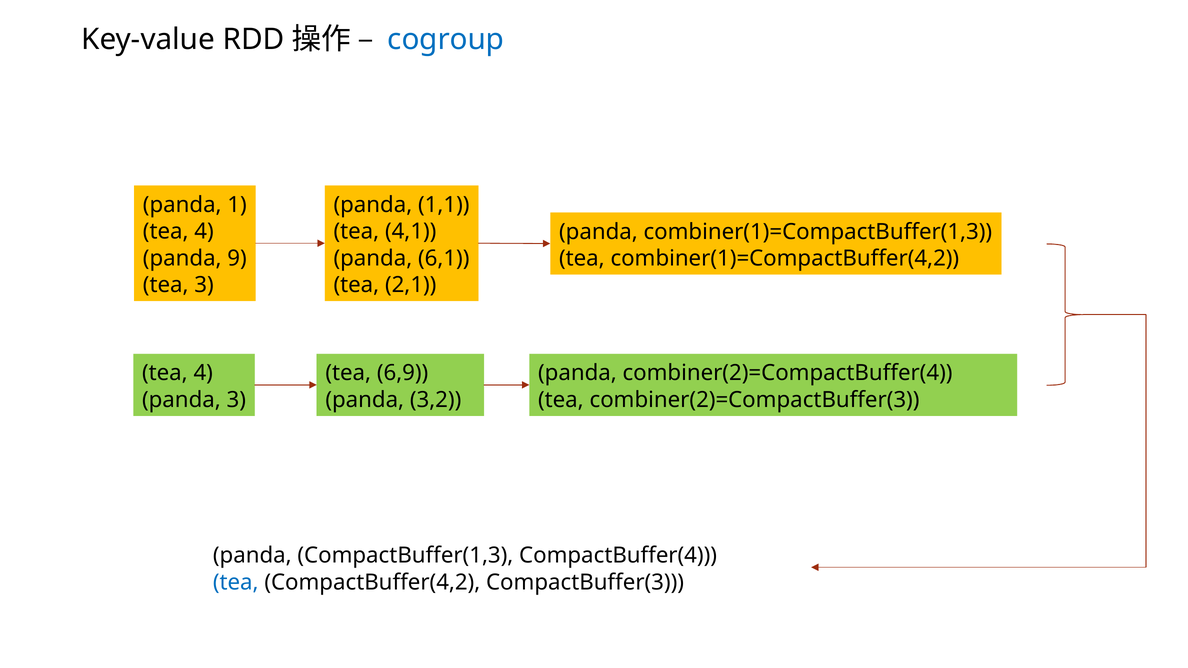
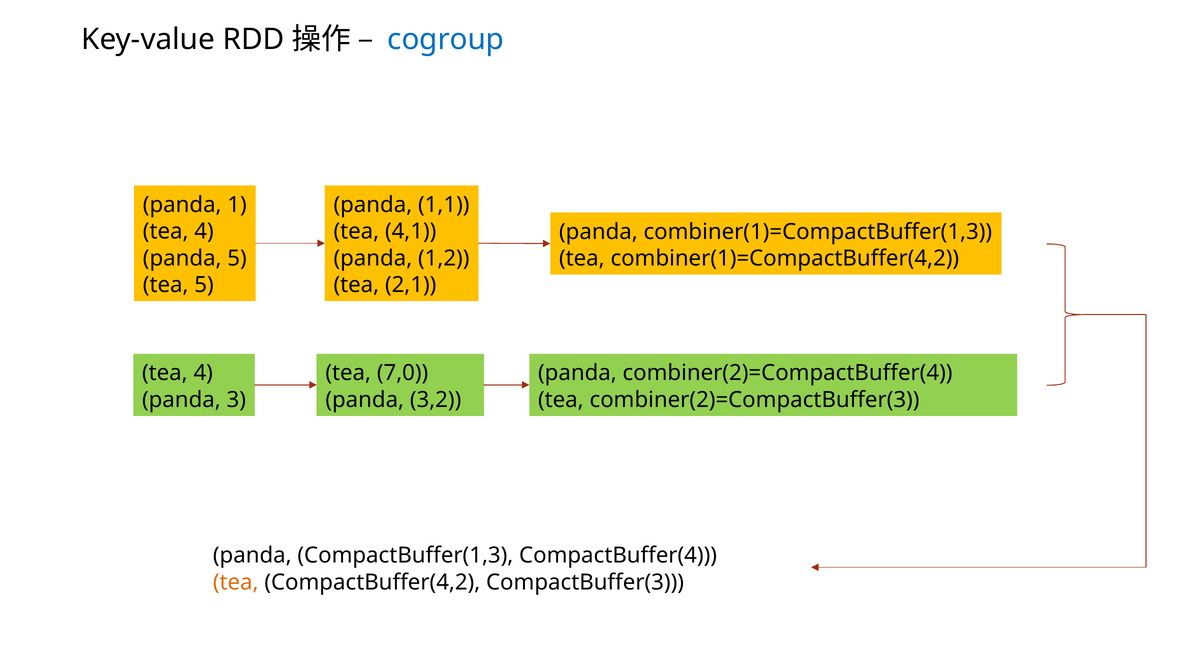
panda 9: 9 -> 5 (237, 258)
6,1: 6,1 -> 1,2 (444, 258)
tea 3: 3 -> 5 (204, 285)
6,9: 6,9 -> 7,0 (403, 373)
tea colour: blue -> orange (236, 582)
